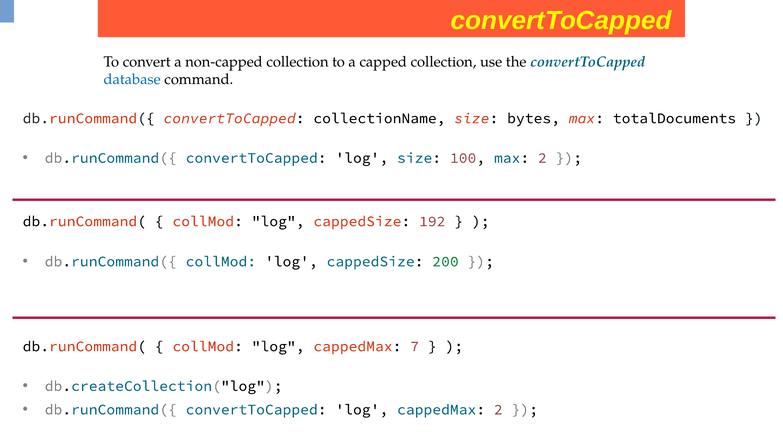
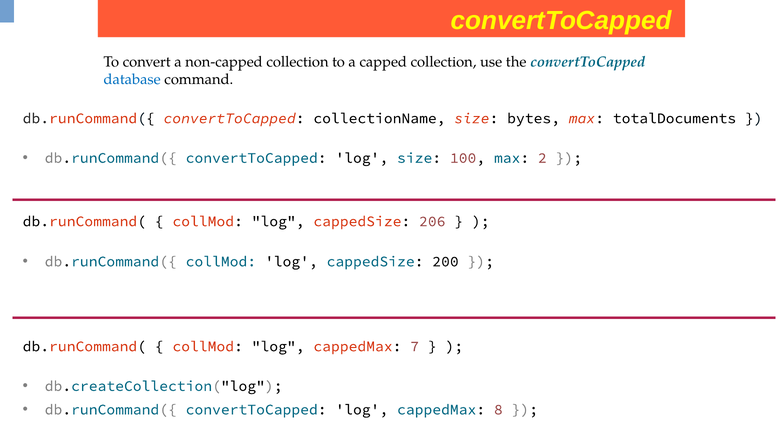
192: 192 -> 206 (432, 221)
200 colour: green -> black (446, 261)
cappedMax 2: 2 -> 8 (498, 409)
